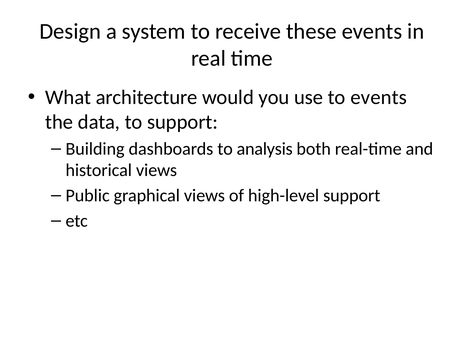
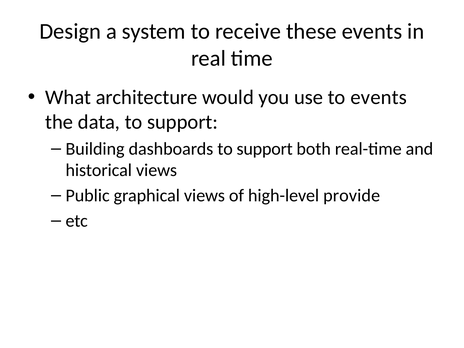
dashboards to analysis: analysis -> support (265, 149)
high-level support: support -> provide (352, 196)
